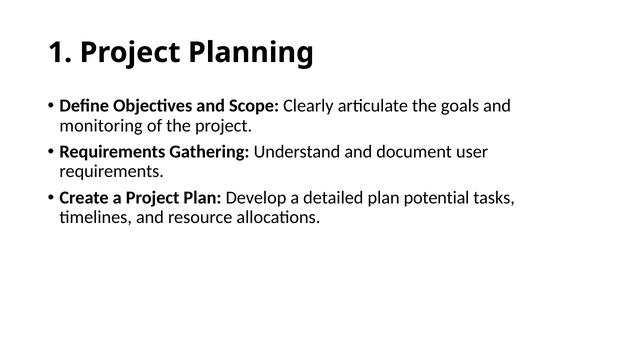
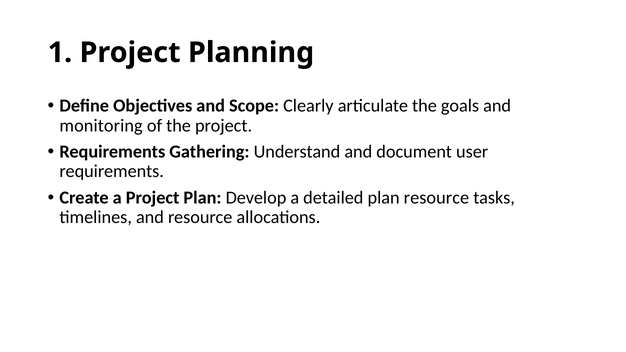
plan potential: potential -> resource (436, 198)
